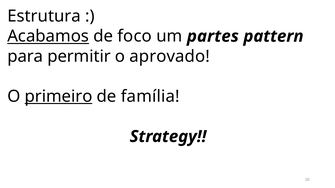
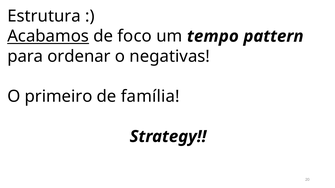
partes: partes -> tempo (213, 36)
permitir: permitir -> ordenar (79, 56)
aprovado: aprovado -> negativas (170, 56)
primeiro underline: present -> none (59, 97)
